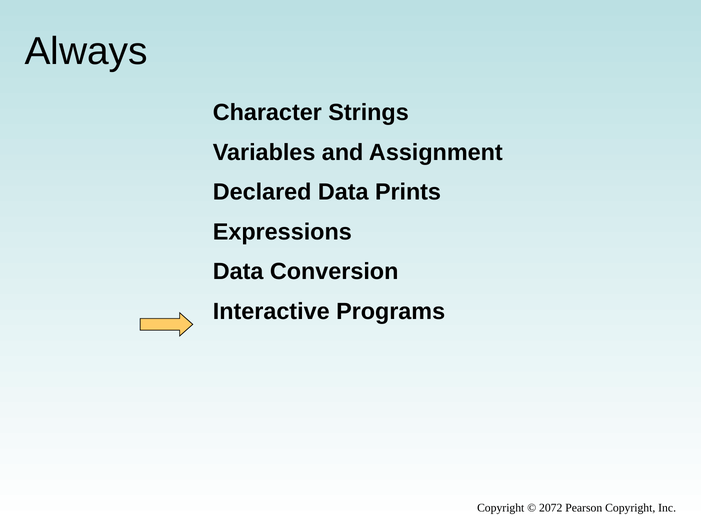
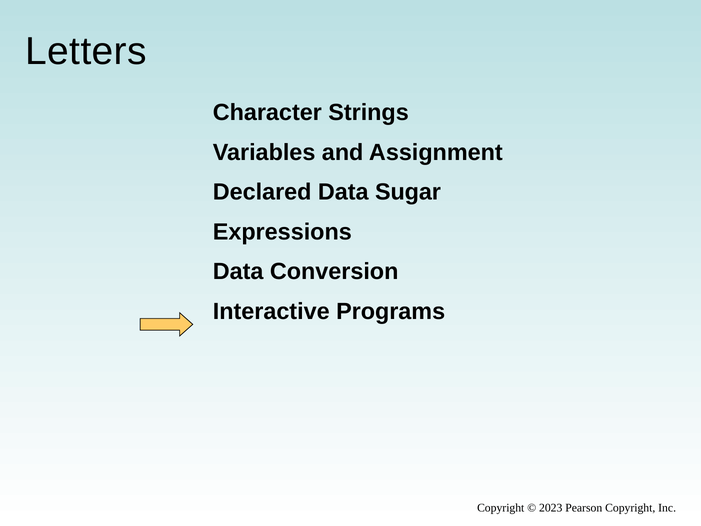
Always: Always -> Letters (86, 51)
Prints: Prints -> Sugar (408, 192)
2072: 2072 -> 2023 (551, 508)
